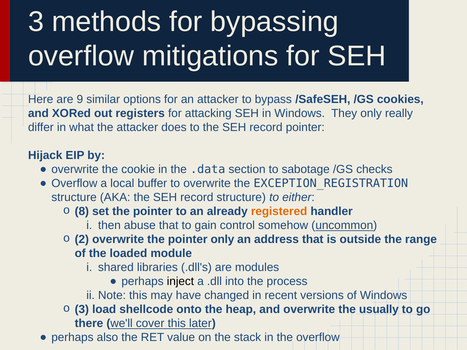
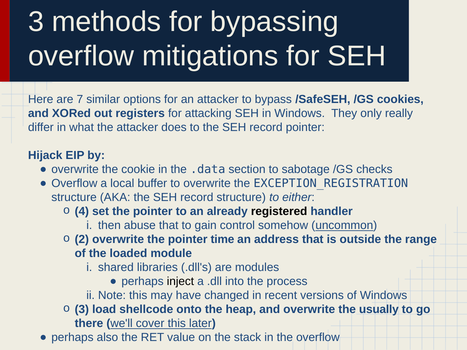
9: 9 -> 7 (80, 100)
8: 8 -> 4 (82, 212)
registered colour: orange -> black (279, 212)
pointer only: only -> time (222, 240)
